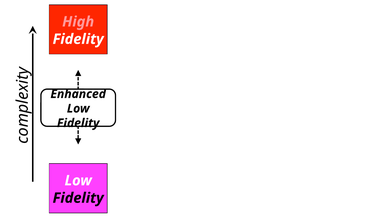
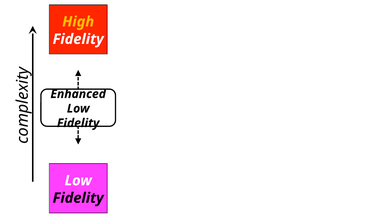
High colour: pink -> yellow (78, 22)
